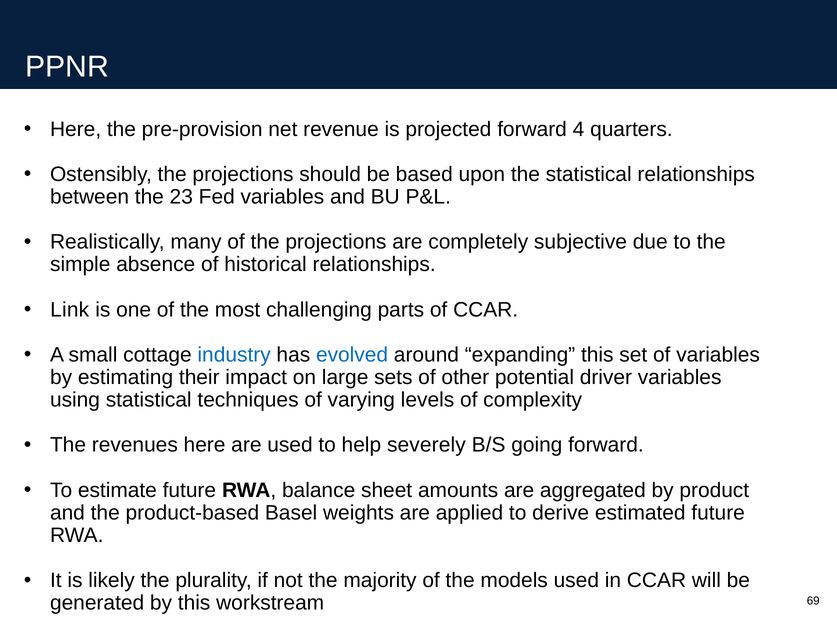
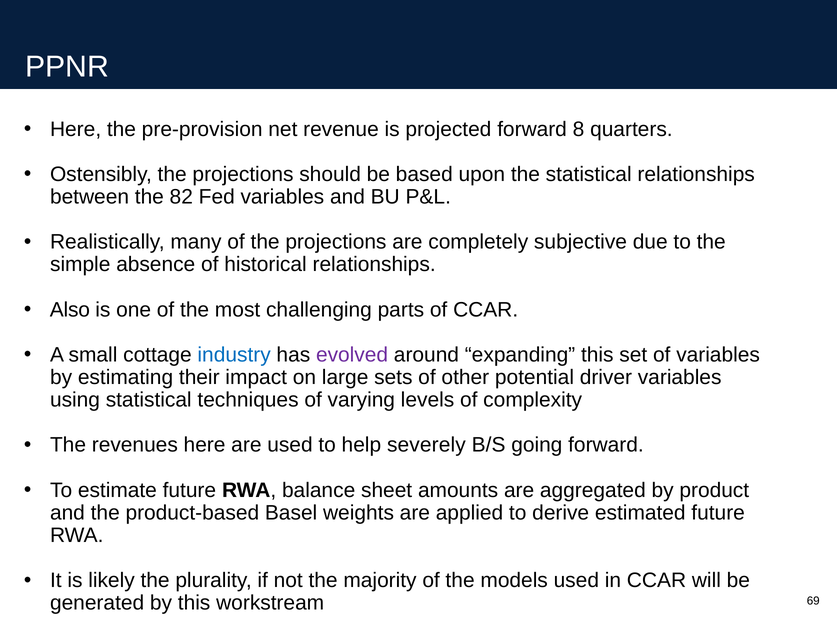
4: 4 -> 8 (578, 129)
23: 23 -> 82 (181, 197)
Link: Link -> Also (70, 310)
evolved colour: blue -> purple (352, 355)
